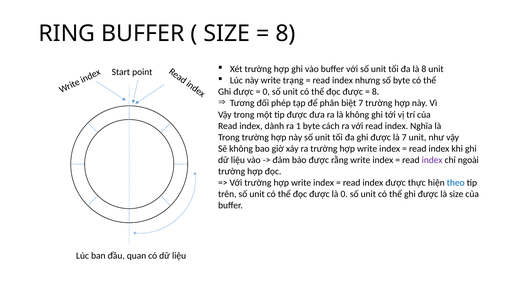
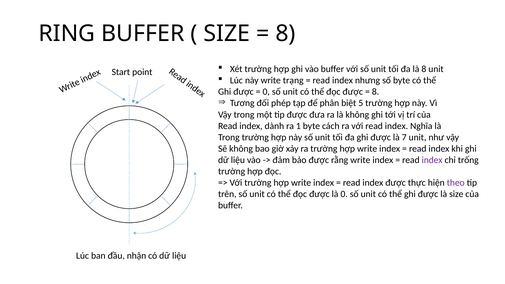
biệt 7: 7 -> 5 (361, 103)
ngoài: ngoài -> trống (468, 160)
theo colour: blue -> purple (456, 183)
quan: quan -> nhận (137, 256)
